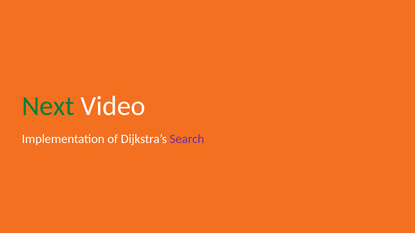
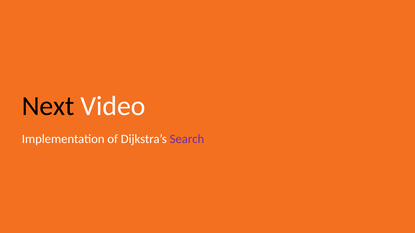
Next colour: green -> black (48, 106)
